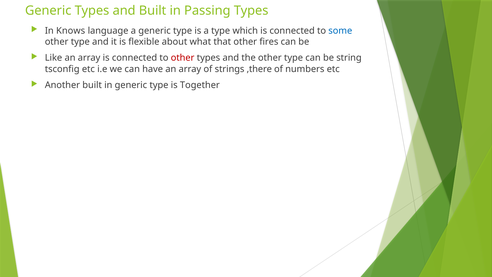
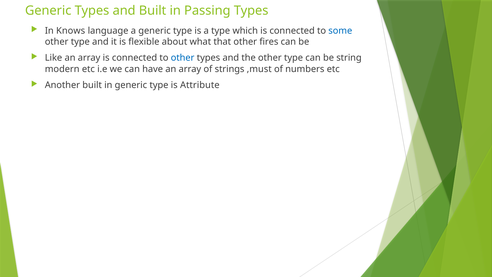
other colour: red -> blue (183, 58)
tsconfig: tsconfig -> modern (62, 69)
,there: ,there -> ,must (259, 69)
Together: Together -> Attribute (200, 85)
